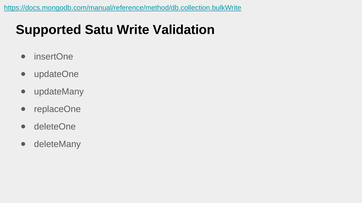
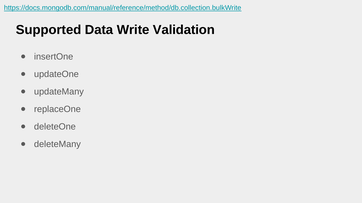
Satu: Satu -> Data (99, 30)
